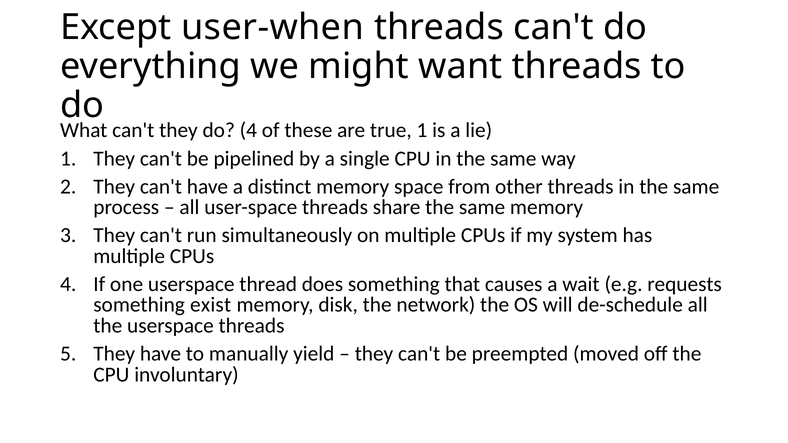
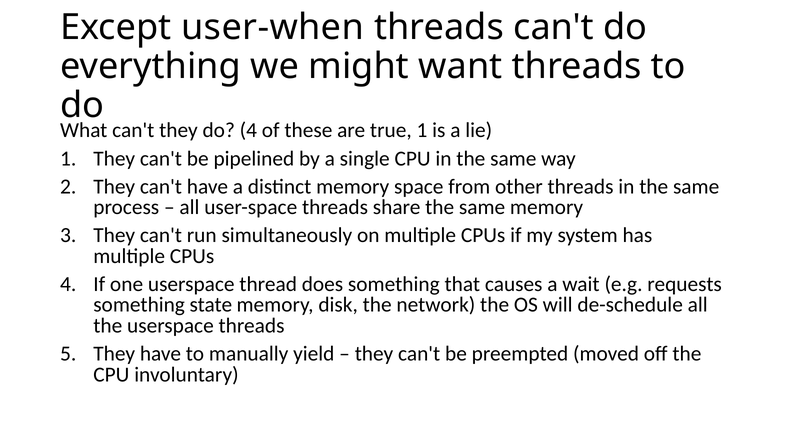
exist: exist -> state (211, 305)
